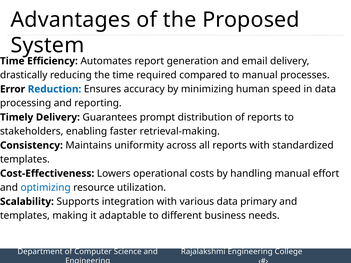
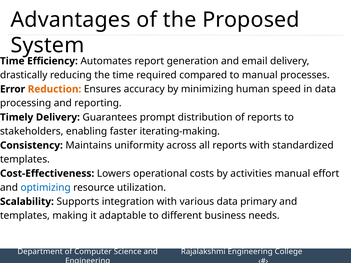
Reduction colour: blue -> orange (55, 89)
retrieval-making: retrieval-making -> iterating-making (180, 131)
handling: handling -> activities (251, 174)
